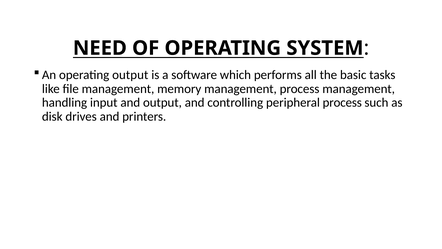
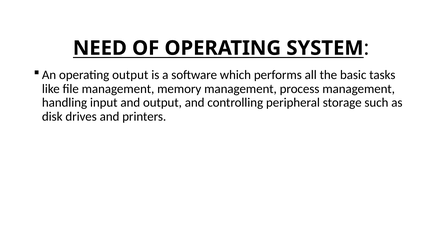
peripheral process: process -> storage (342, 103)
